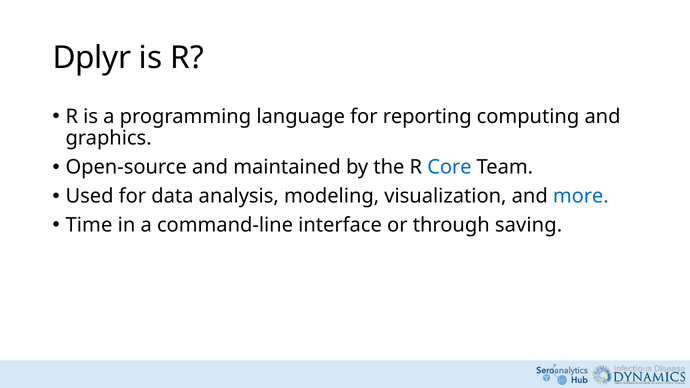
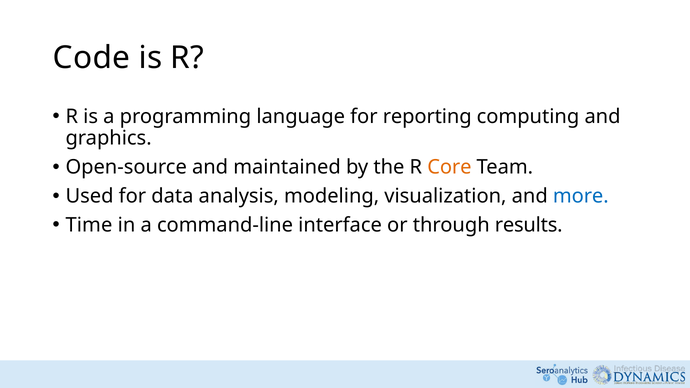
Dplyr: Dplyr -> Code (91, 58)
Core colour: blue -> orange (449, 167)
saving: saving -> results (529, 225)
